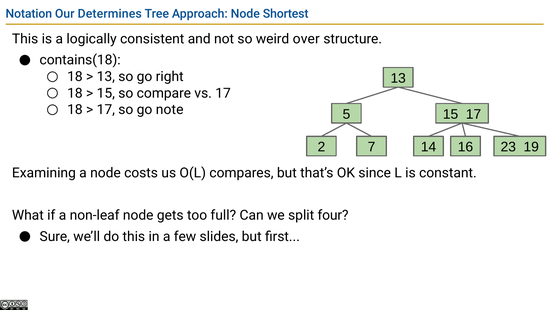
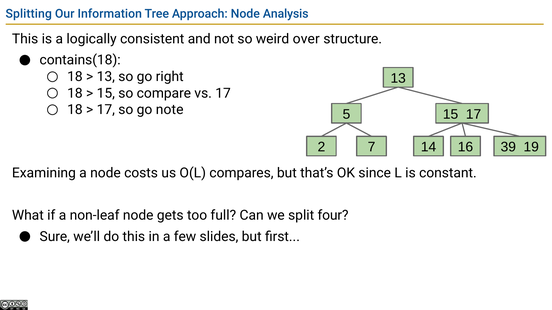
Notation: Notation -> Splitting (29, 14)
Determines: Determines -> Information (110, 14)
Shortest: Shortest -> Analysis (286, 14)
23: 23 -> 39 (508, 147)
